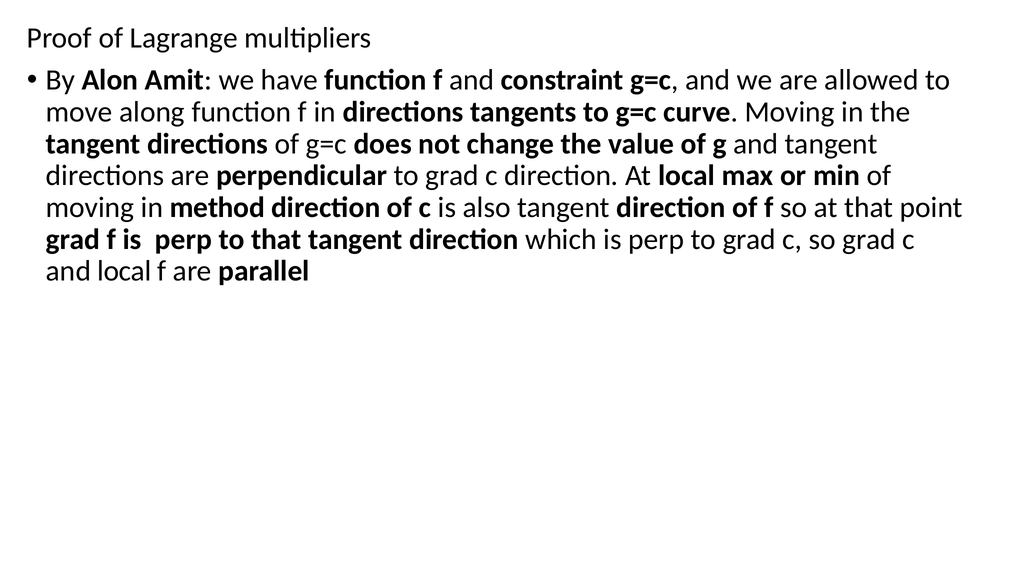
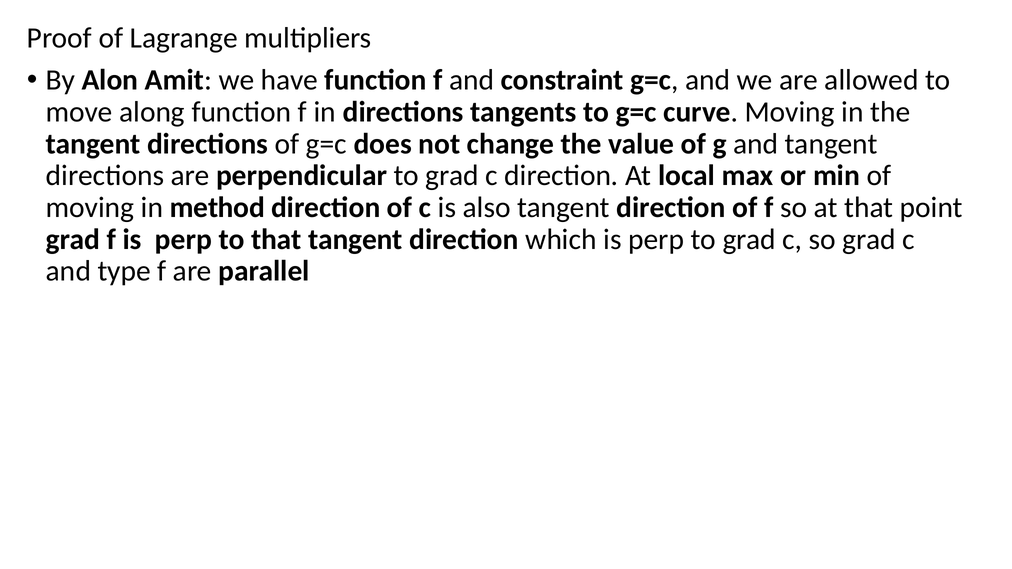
and local: local -> type (124, 271)
